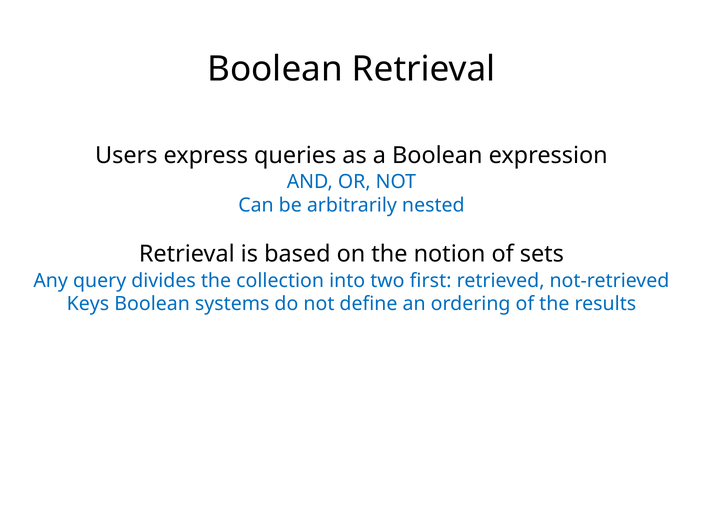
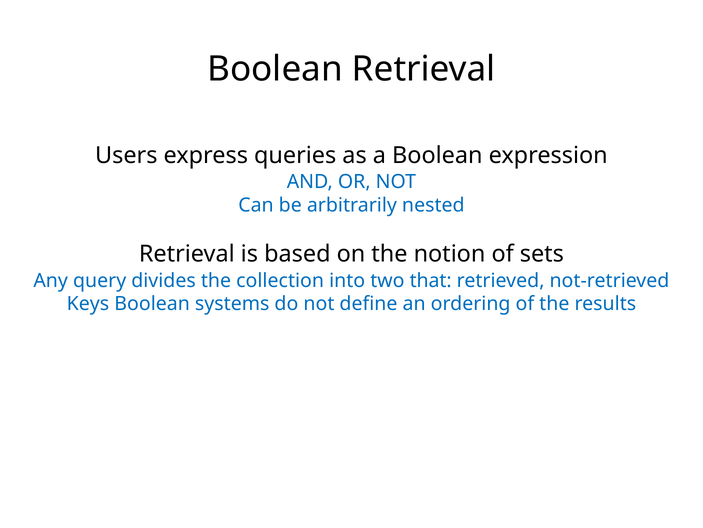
first: first -> that (431, 280)
